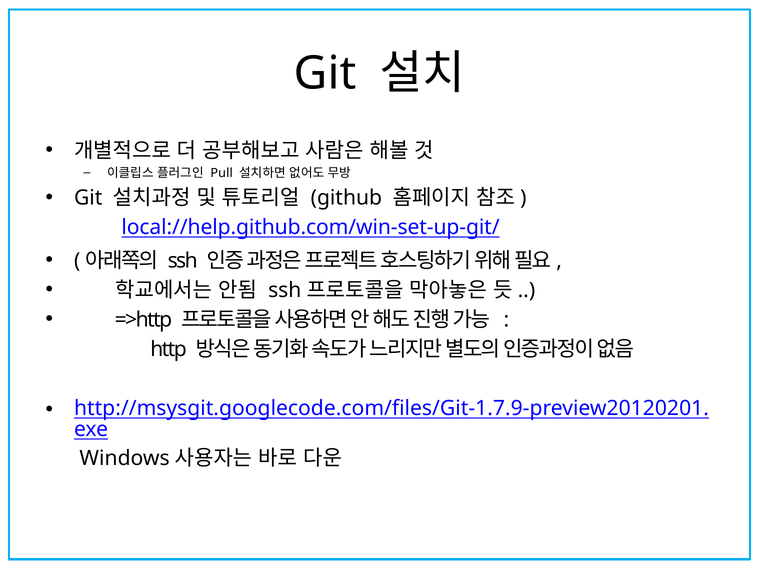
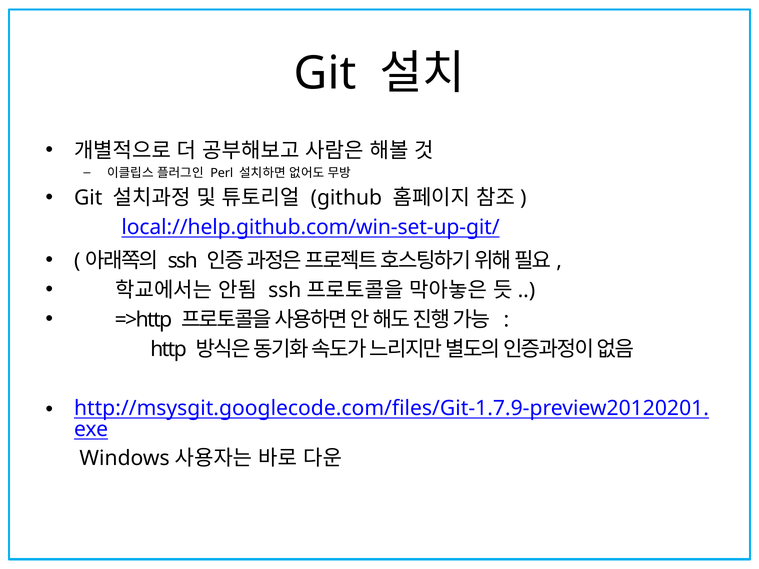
Pull: Pull -> Perl (222, 173)
